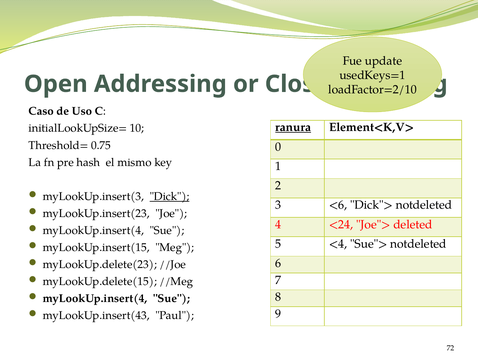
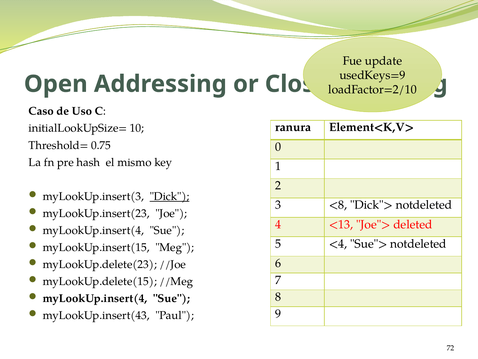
usedKeys=1: usedKeys=1 -> usedKeys=9 (373, 75)
ranura underline: present -> none (293, 127)
<6: <6 -> <8 (338, 205)
<24: <24 -> <13 (341, 224)
